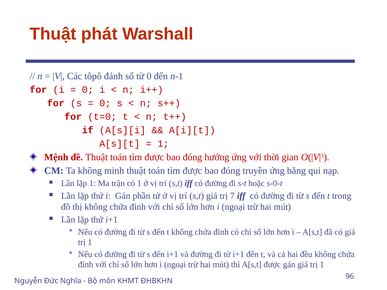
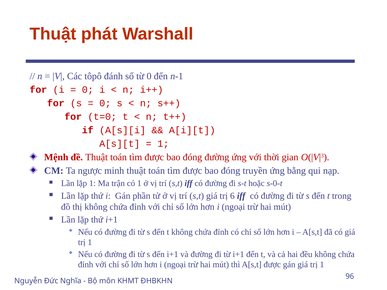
đóng hướng: hướng -> đường (217, 157)
Ta không: không -> ngược (90, 171)
7: 7 -> 6 (232, 196)
